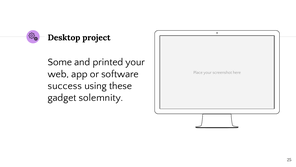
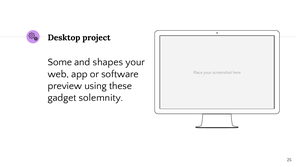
printed: printed -> shapes (108, 62)
success: success -> preview (65, 86)
